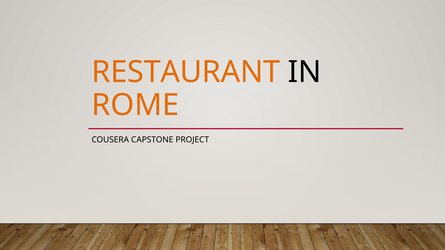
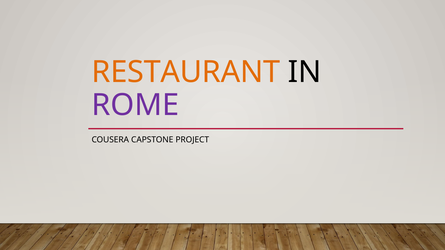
ROME colour: orange -> purple (135, 105)
